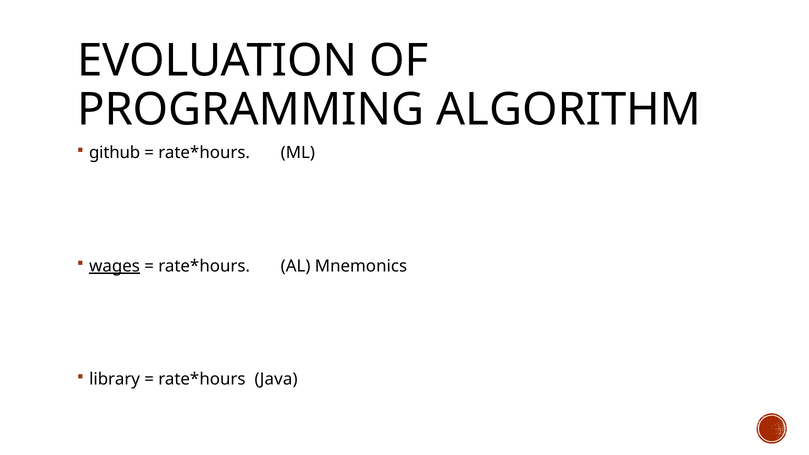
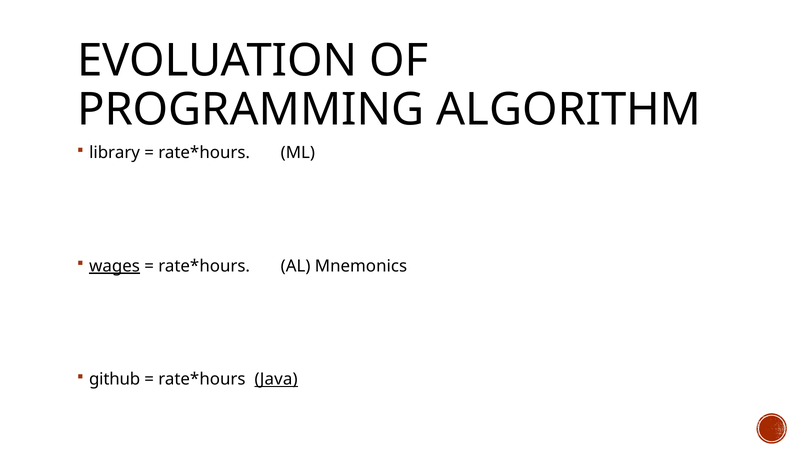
github: github -> library (115, 153)
library: library -> github (115, 379)
Java underline: none -> present (276, 379)
